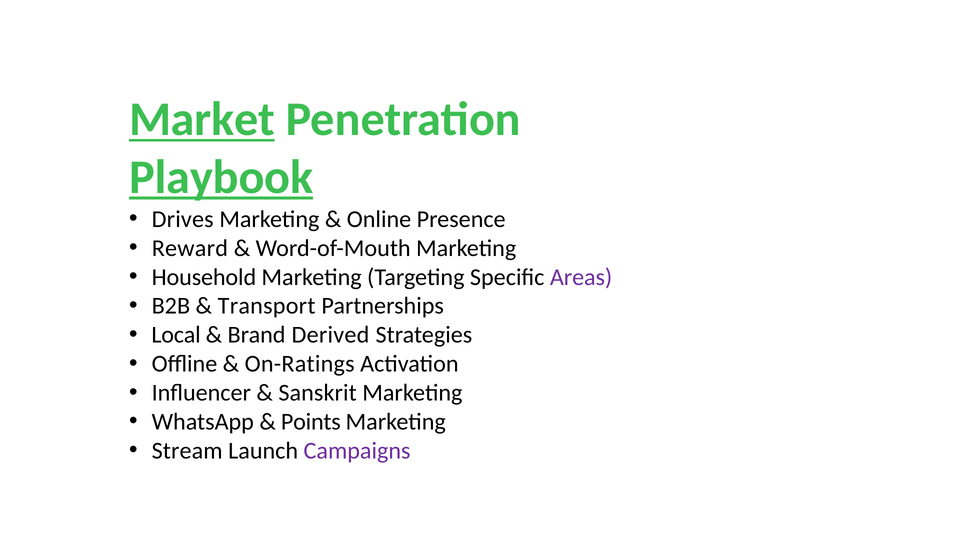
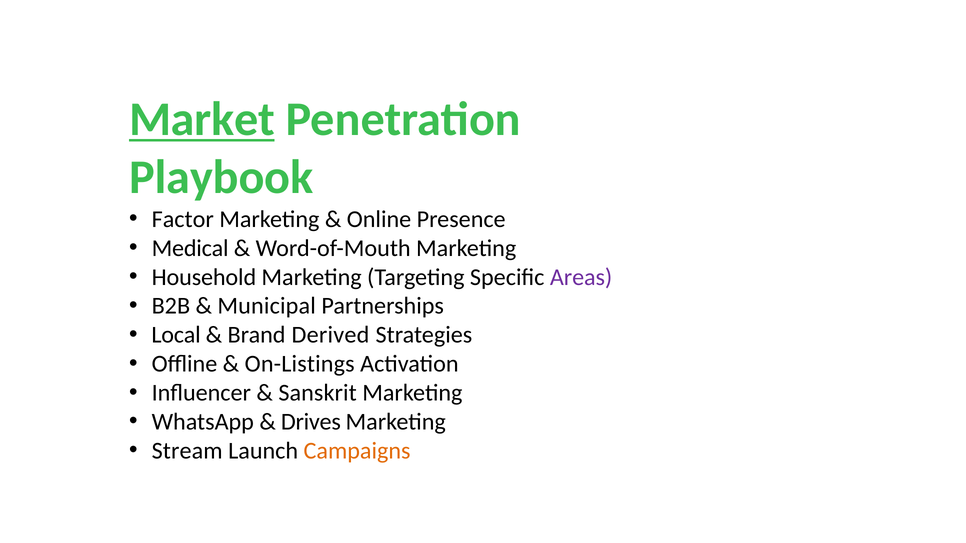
Playbook underline: present -> none (221, 178)
Drives: Drives -> Factor (183, 219)
Reward: Reward -> Medical (190, 248)
Transport: Transport -> Municipal (267, 306)
On-Ratings: On-Ratings -> On-Listings (300, 364)
Points: Points -> Drives (311, 422)
Campaigns colour: purple -> orange (357, 451)
